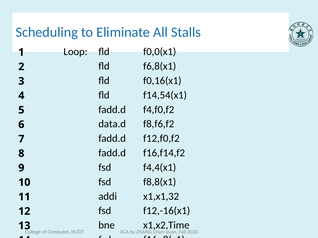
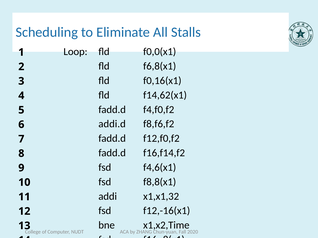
f14,54(x1: f14,54(x1 -> f14,62(x1 (165, 95)
data.d: data.d -> addi.d (112, 124)
f4,4(x1: f4,4(x1 -> f4,6(x1 (160, 168)
